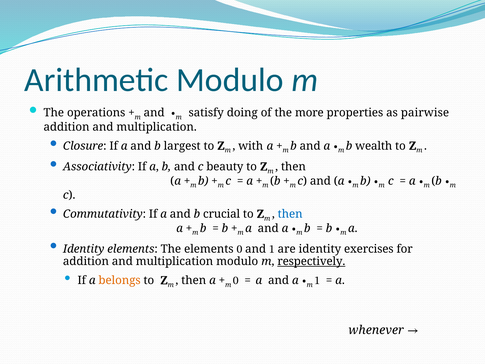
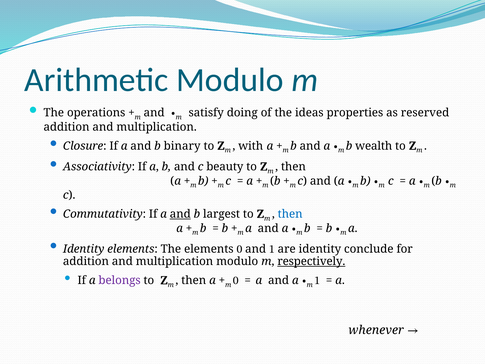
more: more -> ideas (309, 113)
pairwise: pairwise -> reserved (425, 113)
largest: largest -> binary (182, 146)
and underline: none -> present (180, 214)
crucial: crucial -> largest (222, 214)
exercises: exercises -> conclude (369, 249)
belongs colour: orange -> purple (120, 280)
